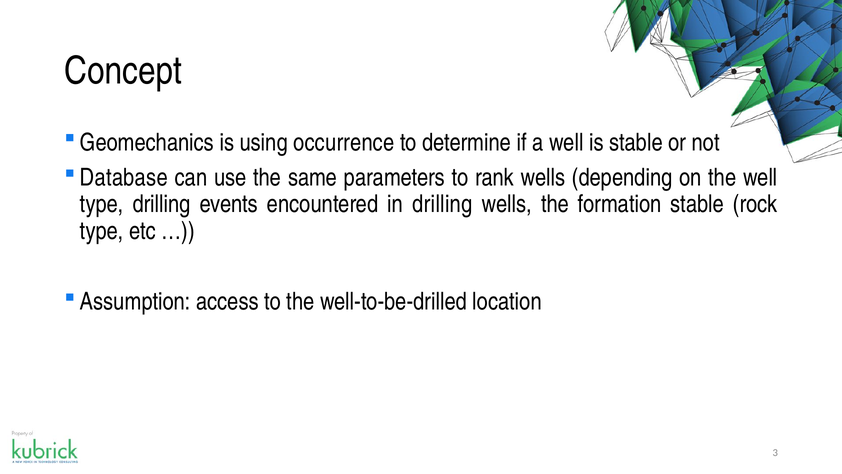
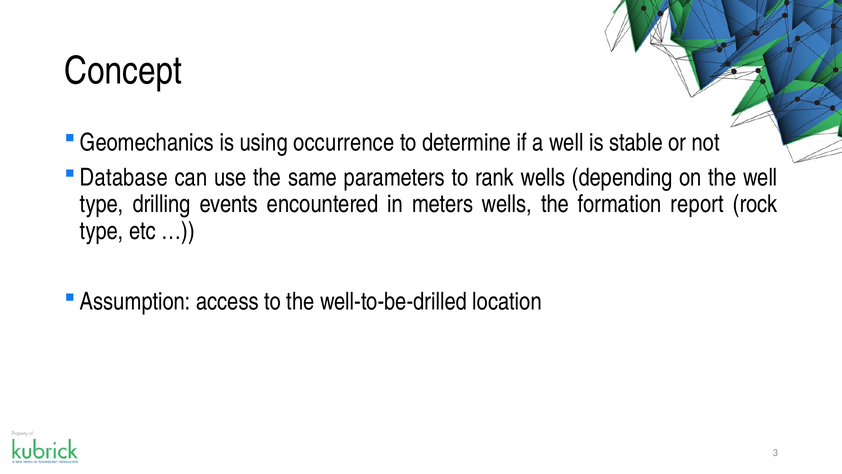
in drilling: drilling -> meters (443, 204)
formation stable: stable -> report (697, 204)
